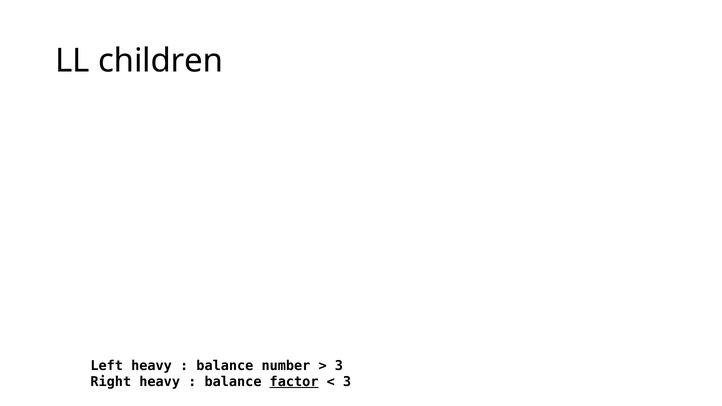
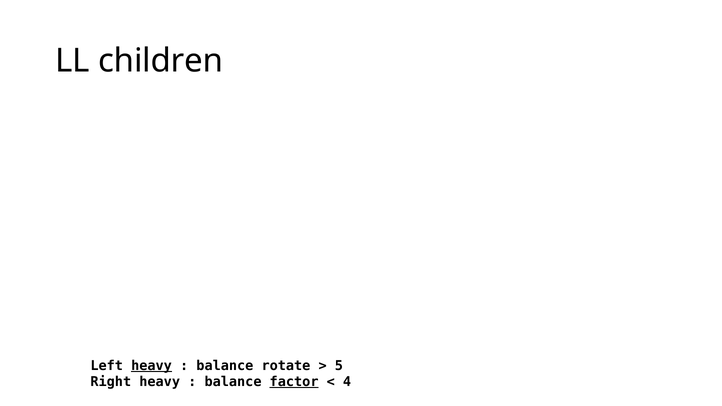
heavy underline: none -> present (152, 366)
number: number -> rotate (286, 366)
3: 3 -> 5 (339, 366)
3: 3 -> 4 (347, 382)
